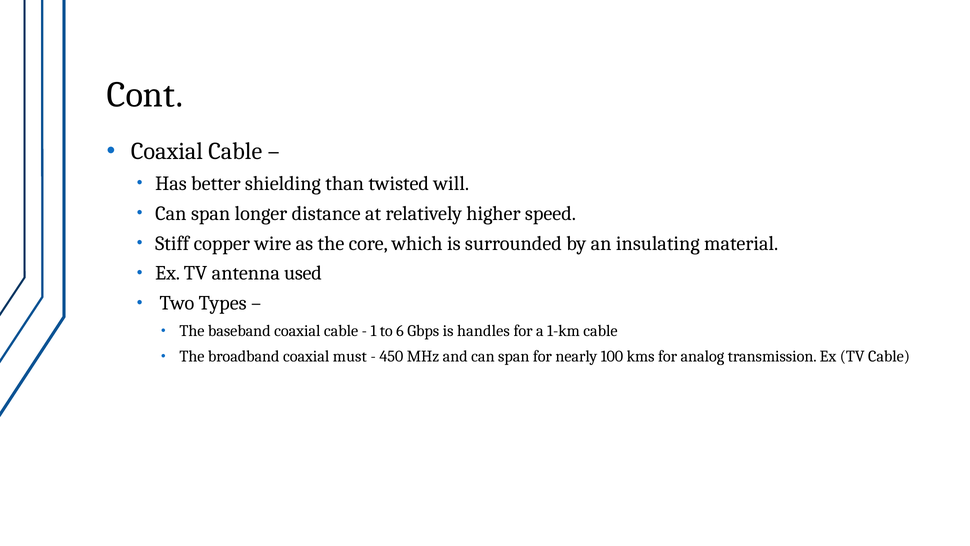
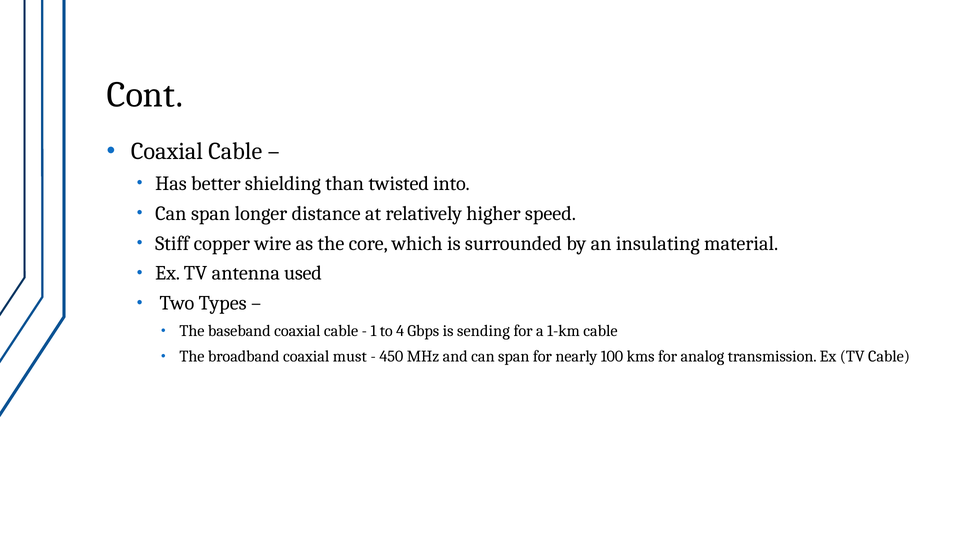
will: will -> into (451, 183)
6: 6 -> 4 (400, 331)
handles: handles -> sending (483, 331)
